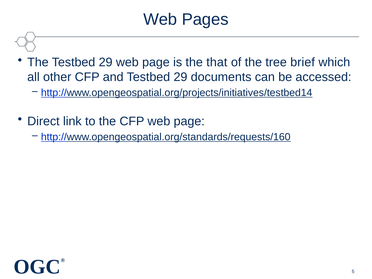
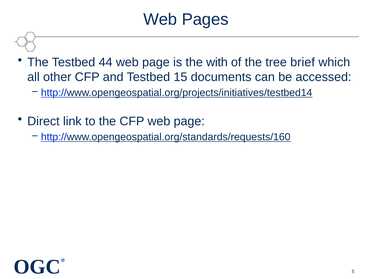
The Testbed 29: 29 -> 44 (106, 62)
that: that -> with (217, 62)
and Testbed 29: 29 -> 15 (180, 77)
